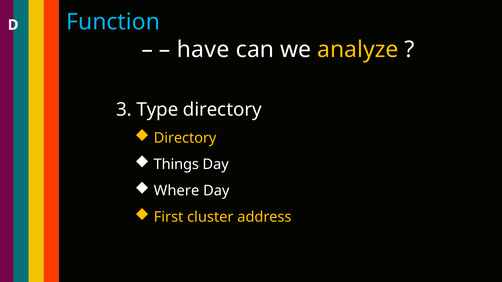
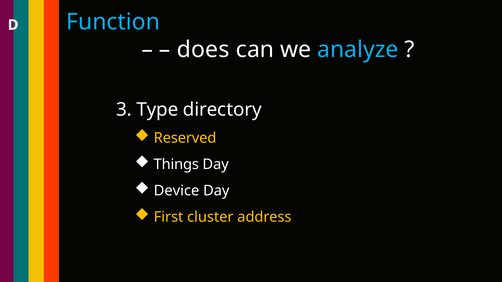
have: have -> does (203, 49)
analyze colour: yellow -> light blue (358, 49)
Directory: Directory -> Reserved (185, 138)
Where: Where -> Device (177, 191)
